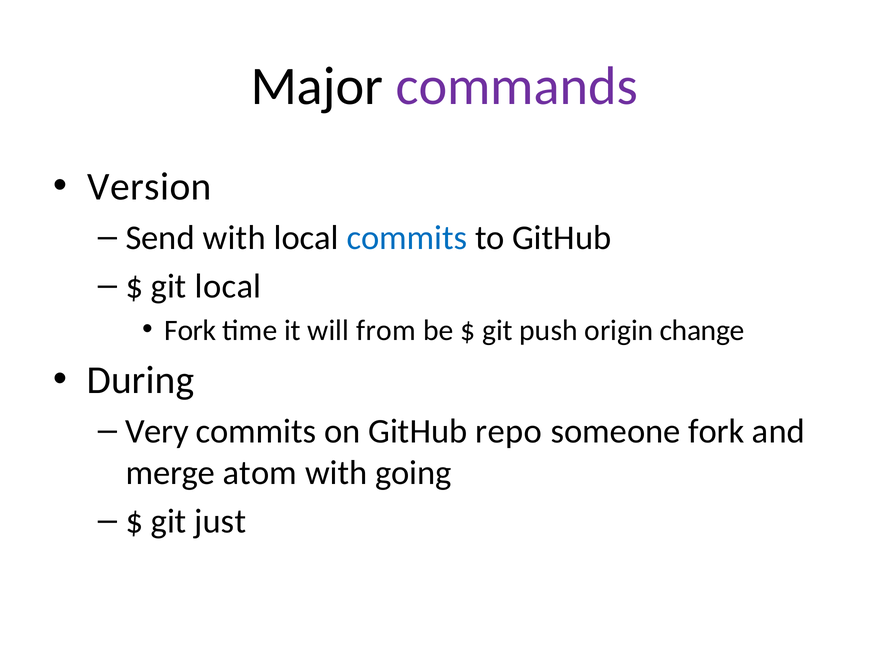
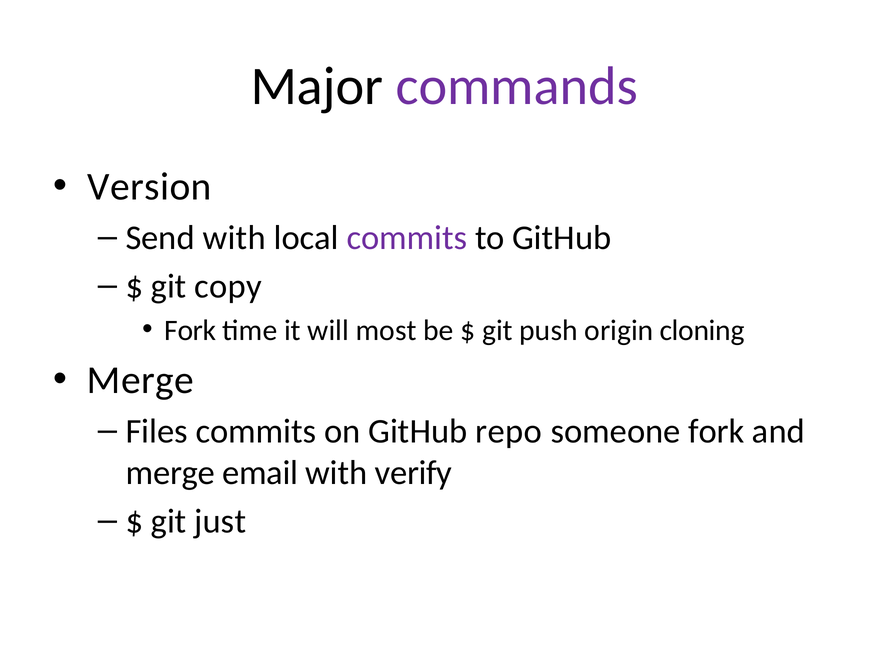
commits colour: blue -> purple (407, 238)
git local: local -> copy (228, 286)
from: from -> most (386, 330)
change: change -> cloning (702, 330)
During: During -> Merge (140, 380)
Very: Very -> Files (157, 431)
atom: atom -> email (260, 473)
going: going -> verify (414, 473)
